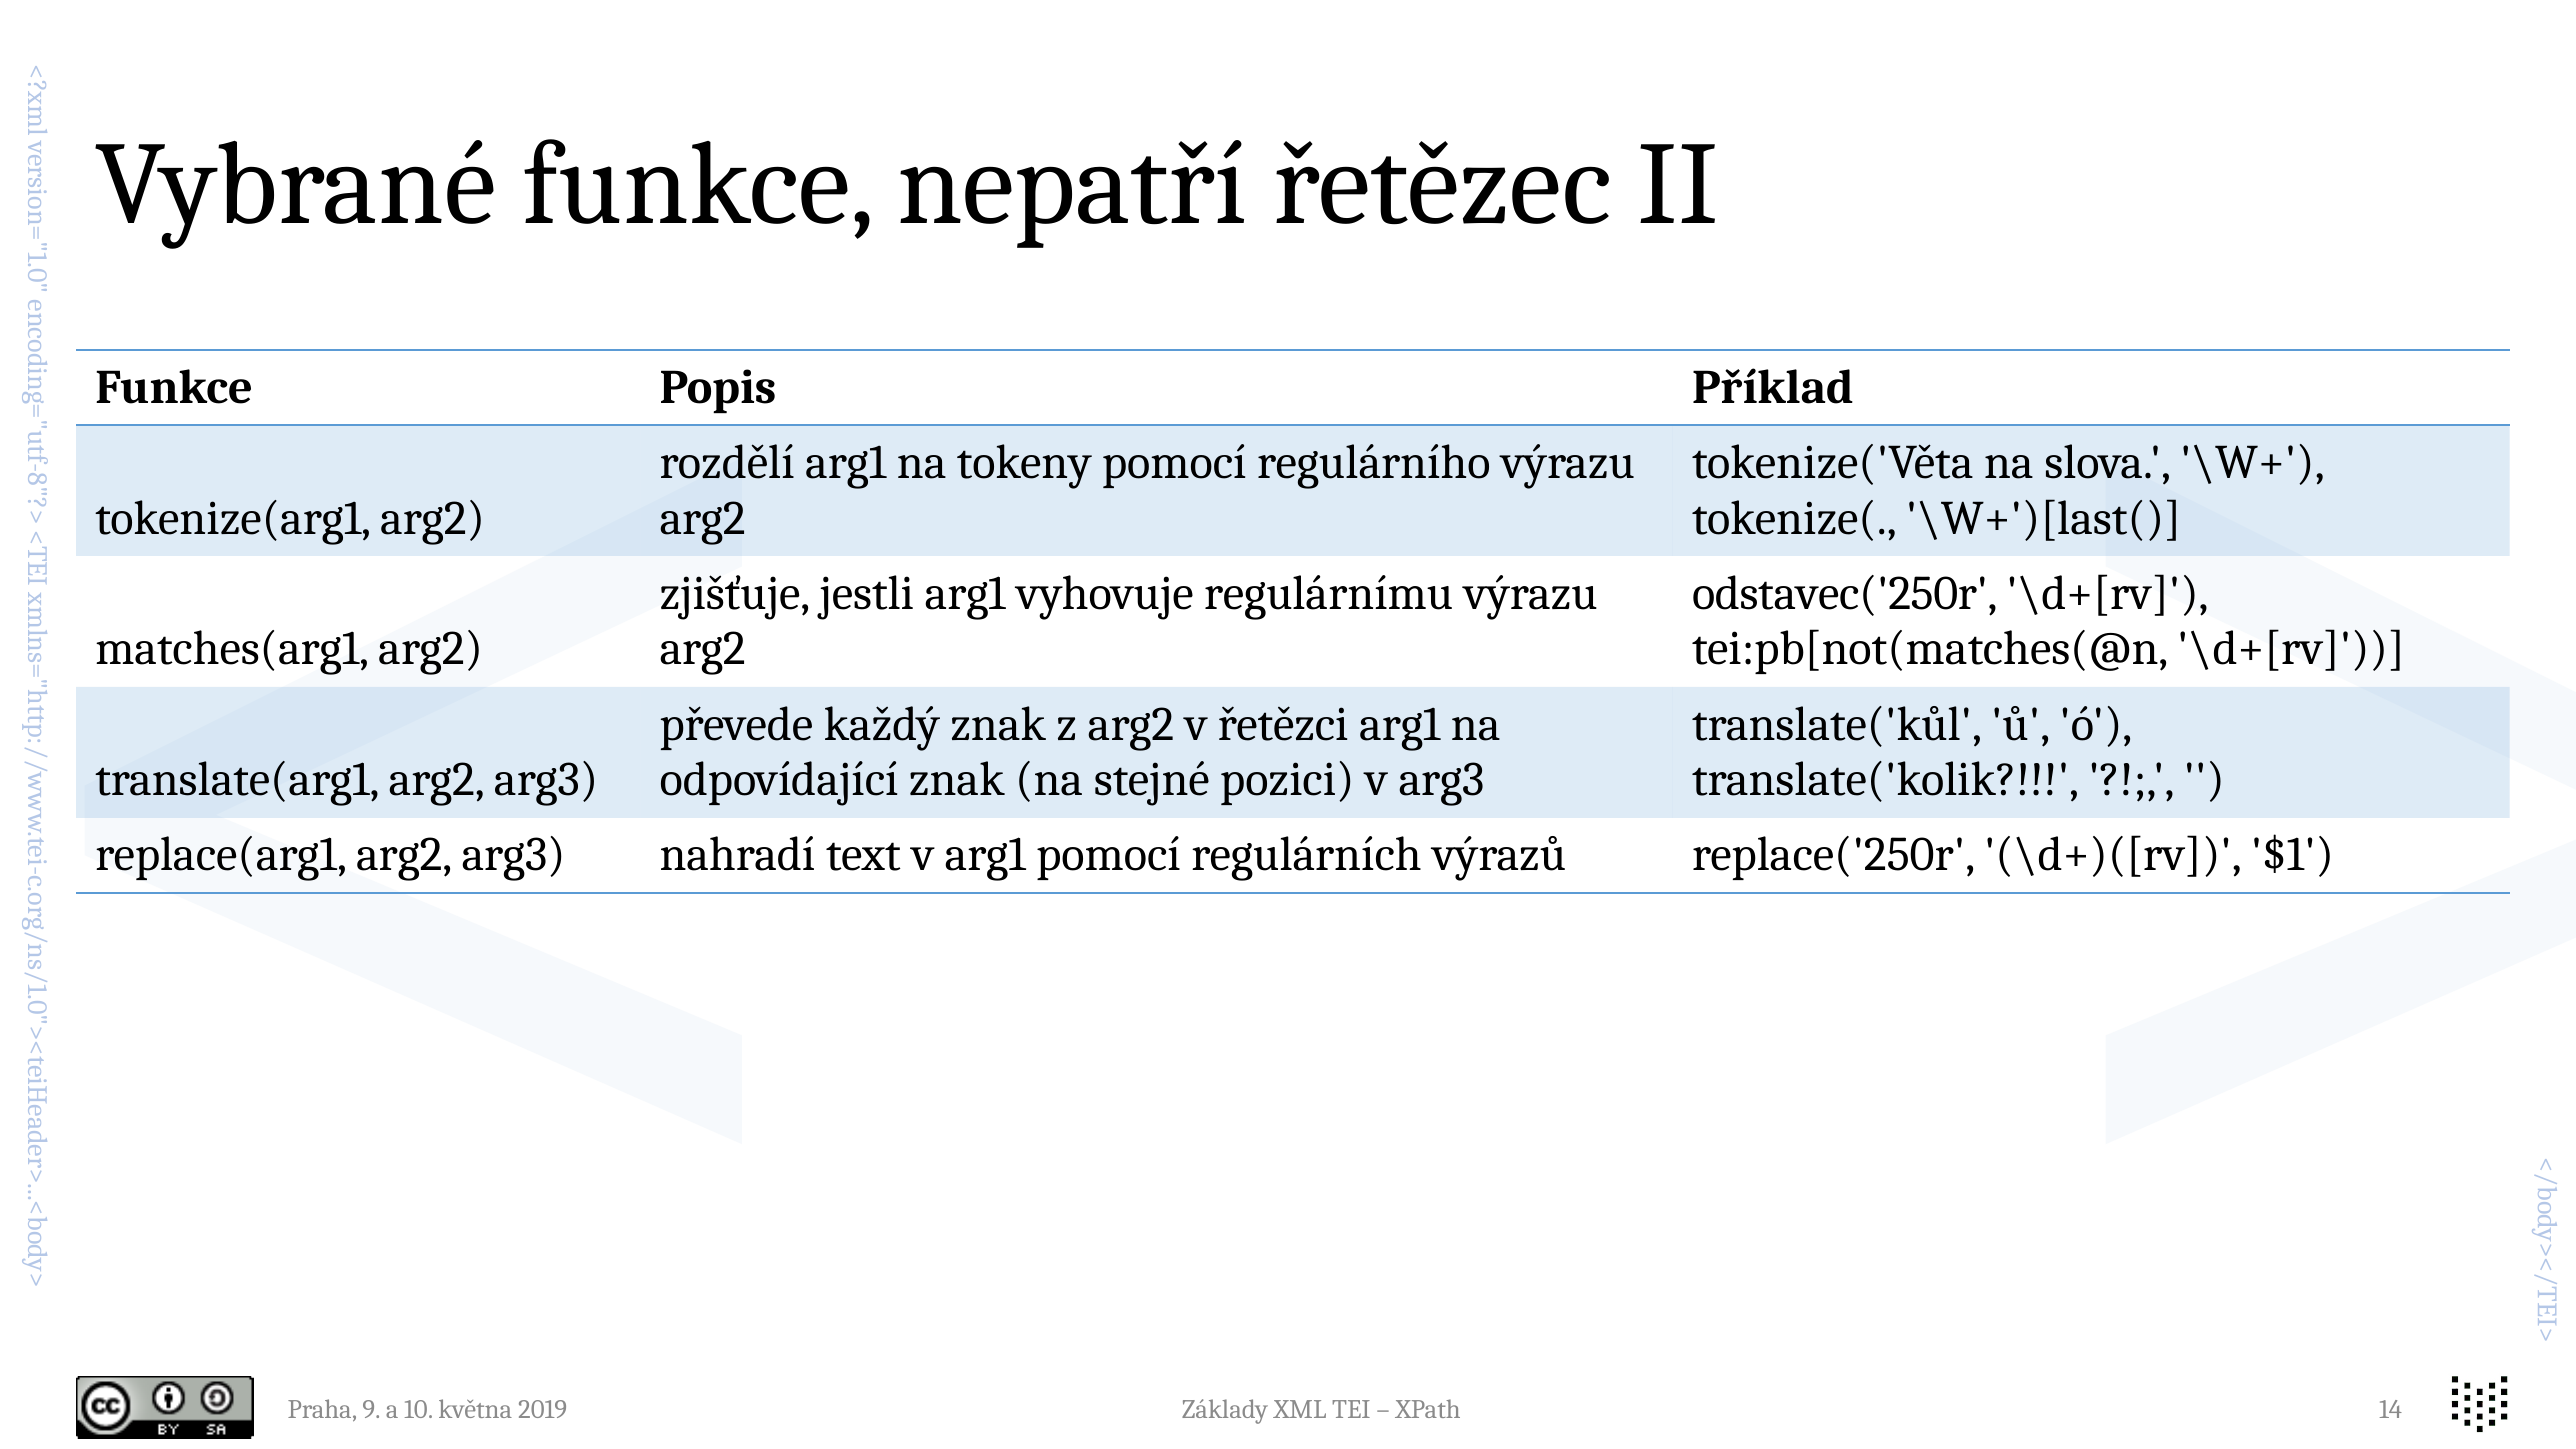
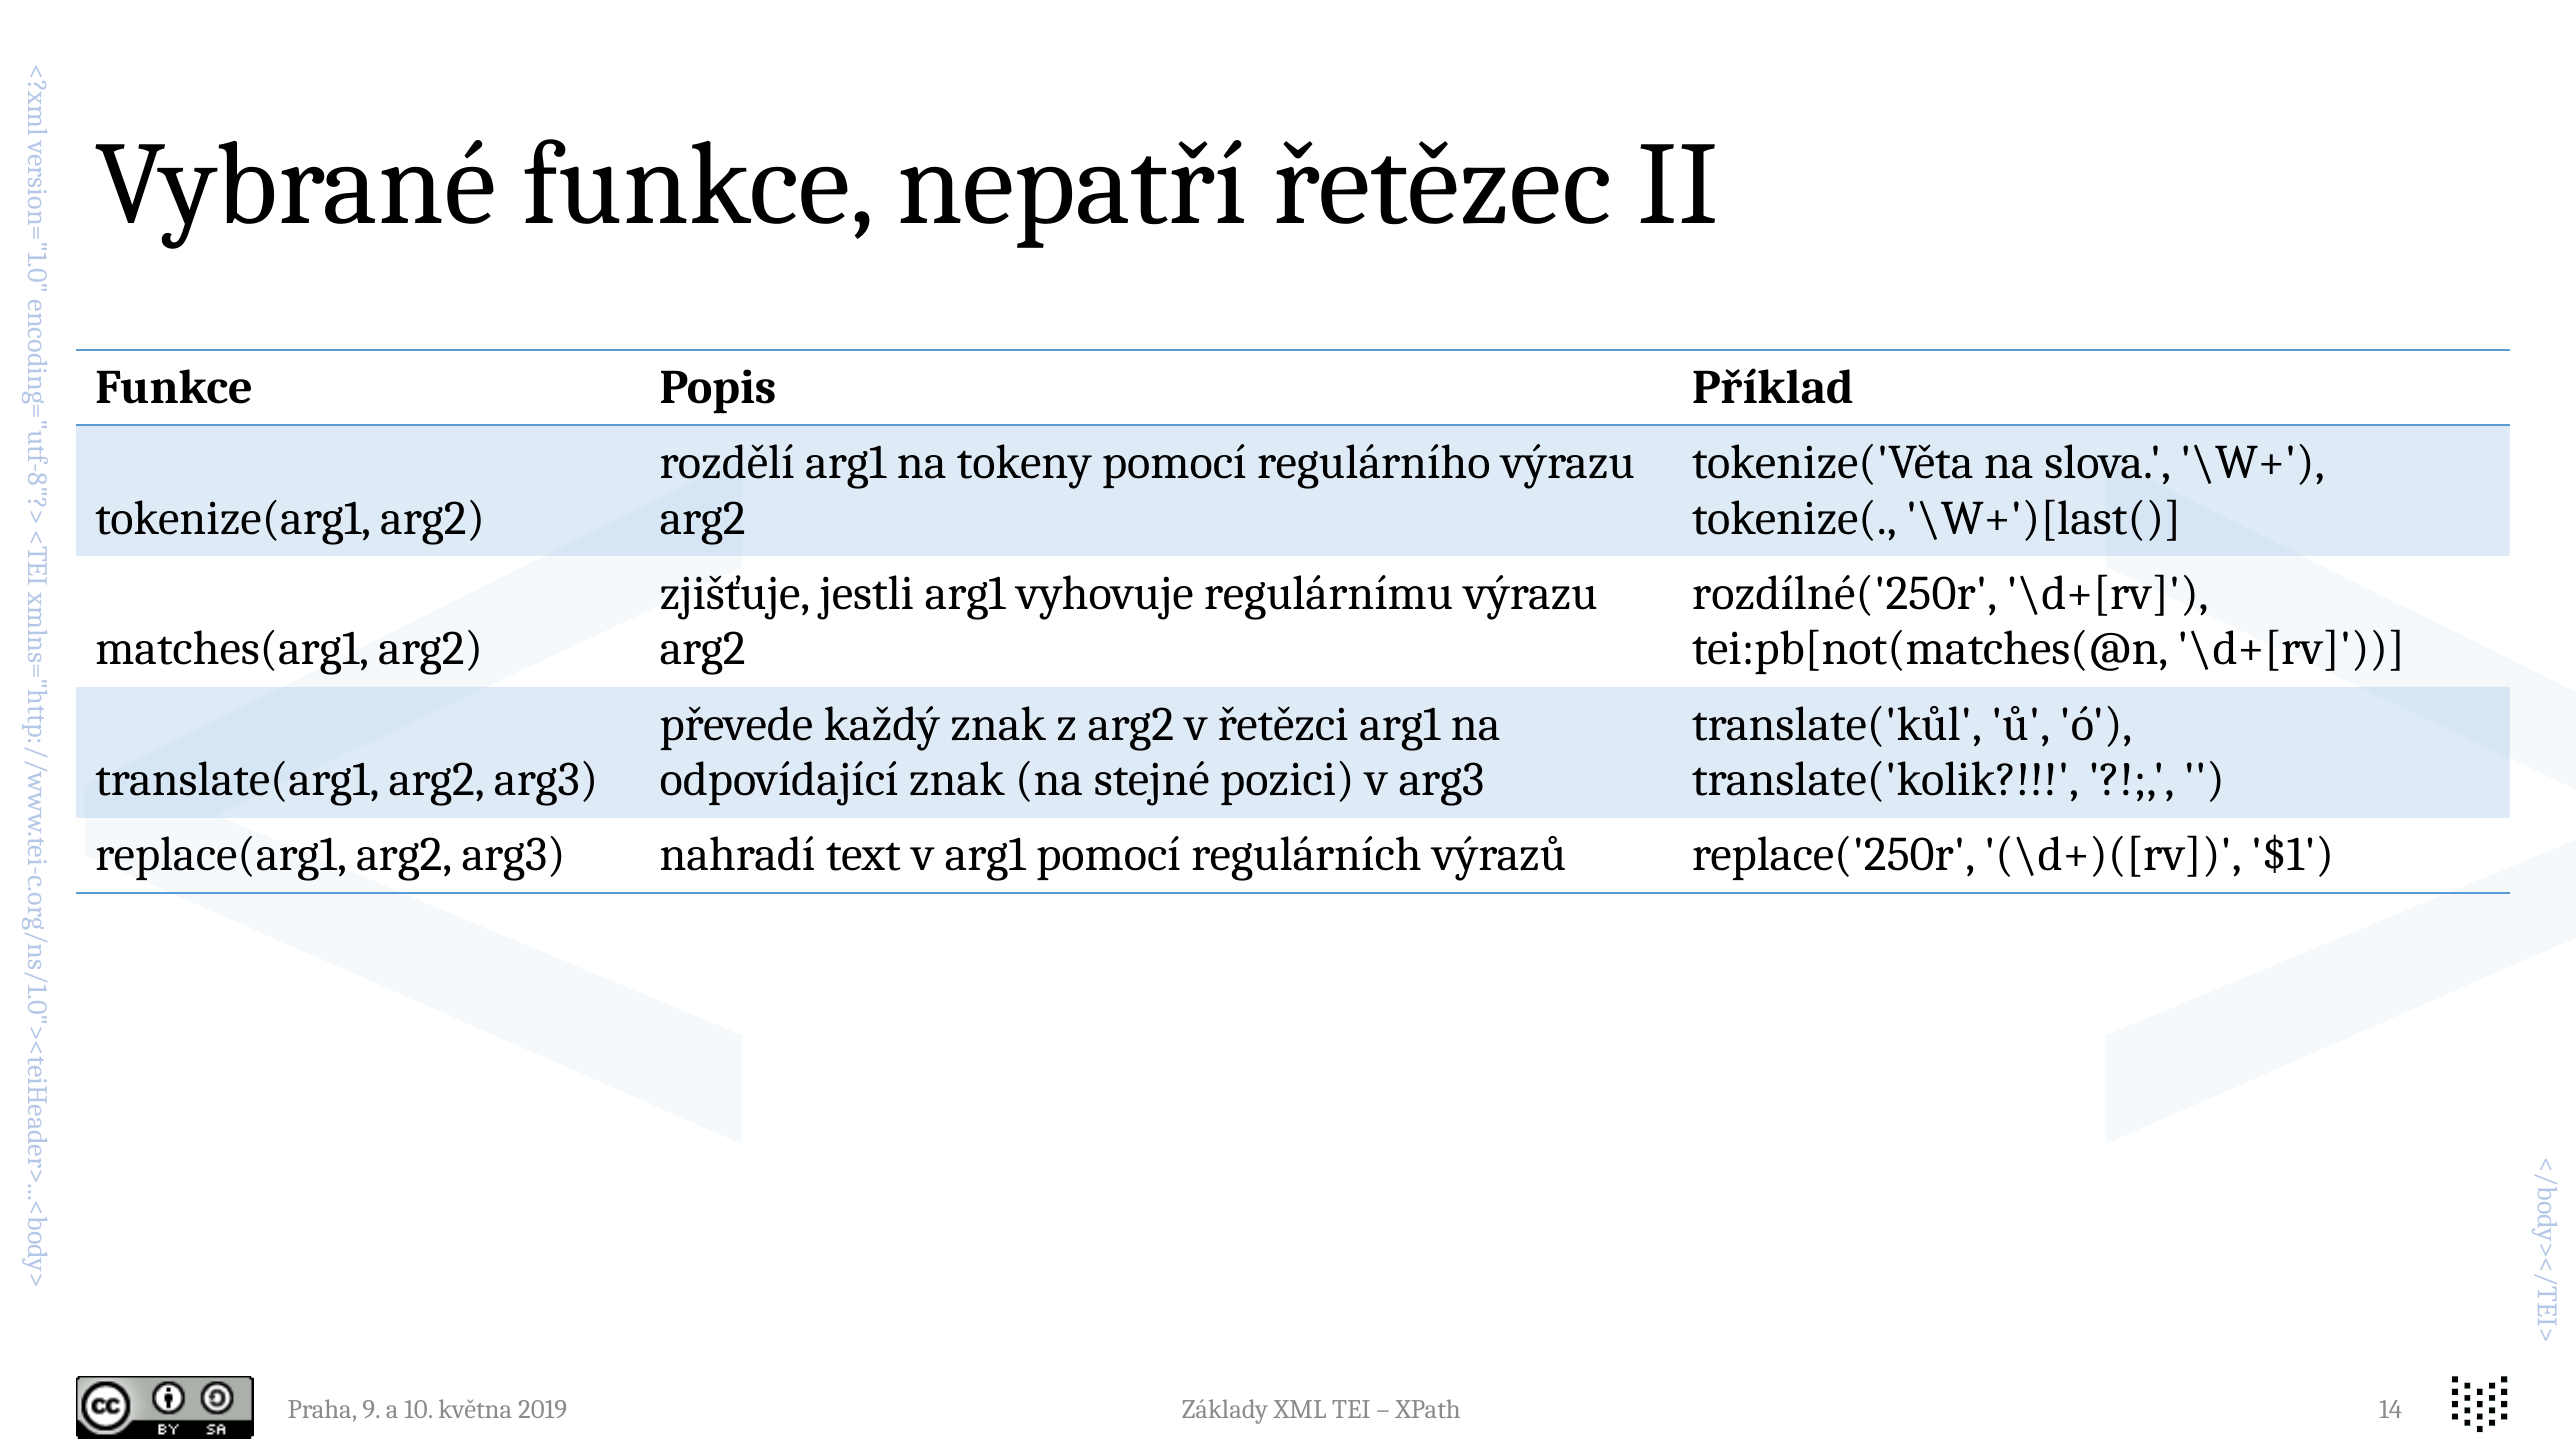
odstavec('250r: odstavec('250r -> rozdílné('250r (1845, 593)
